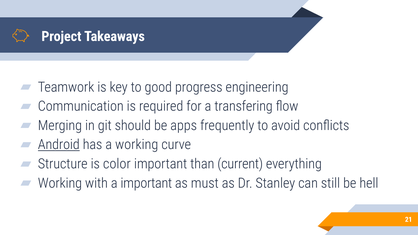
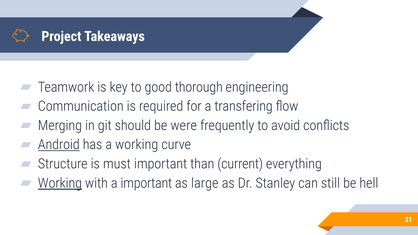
progress: progress -> thorough (199, 87)
apps: apps -> were (184, 126)
color: color -> must (117, 164)
Working underline: none -> present (60, 183)
must: must -> large (205, 183)
